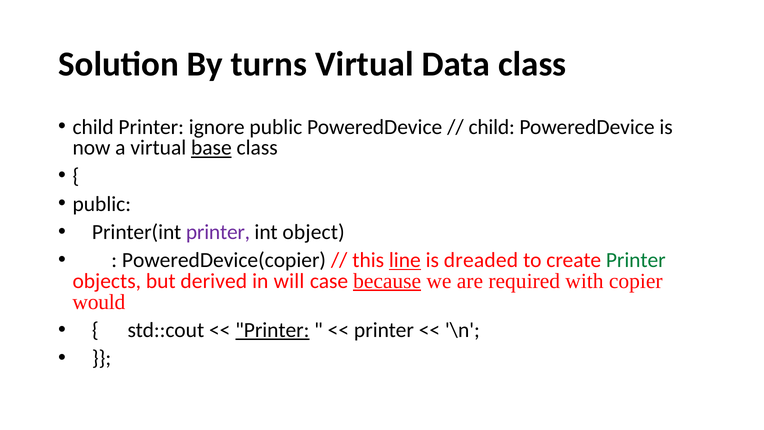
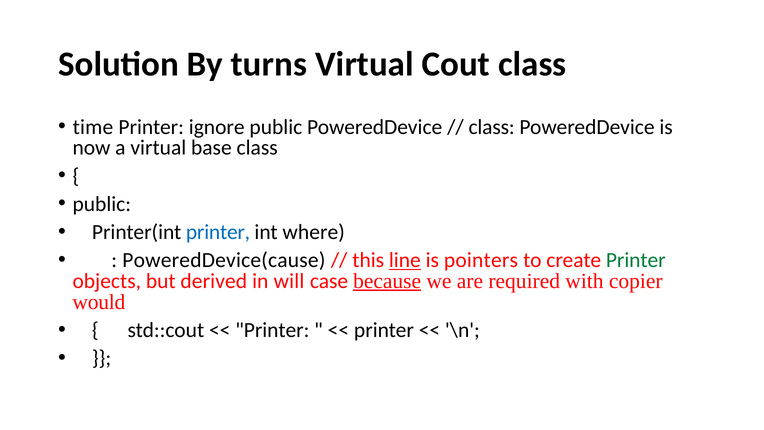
Data: Data -> Cout (456, 64)
child: child -> time (93, 127)
child: child -> class (492, 127)
base underline: present -> none (211, 148)
printer colour: purple -> blue (218, 232)
object: object -> where (314, 232)
PoweredDevice(copier: PoweredDevice(copier -> PoweredDevice(cause (224, 260)
dreaded: dreaded -> pointers (481, 260)
Printer underline: present -> none (272, 330)
